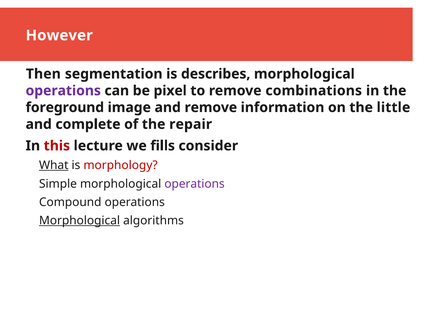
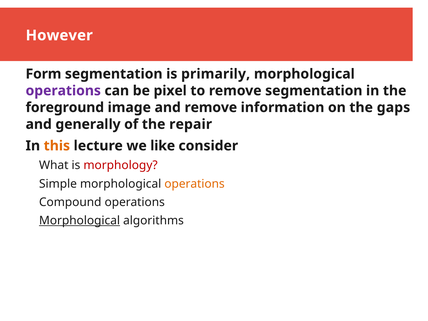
Then: Then -> Form (43, 74)
describes: describes -> primarily (216, 74)
remove combinations: combinations -> segmentation (314, 91)
little: little -> gaps (393, 107)
complete: complete -> generally (88, 124)
this colour: red -> orange (57, 146)
fills: fills -> like (163, 146)
What underline: present -> none (54, 165)
operations colour: purple -> orange (195, 184)
